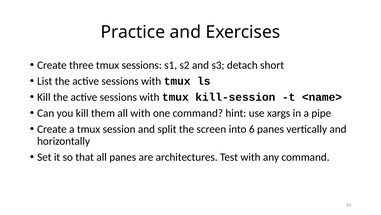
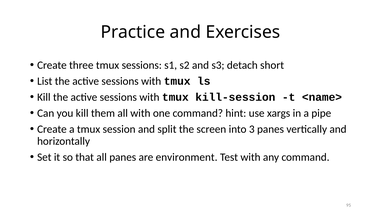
6: 6 -> 3 (252, 129)
architectures: architectures -> environment (187, 157)
